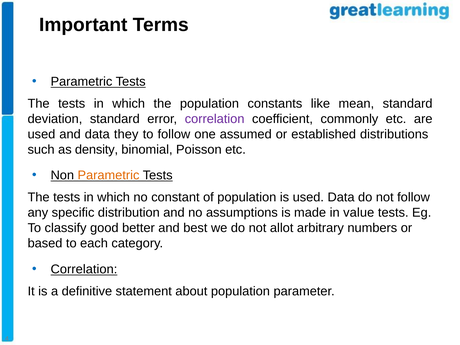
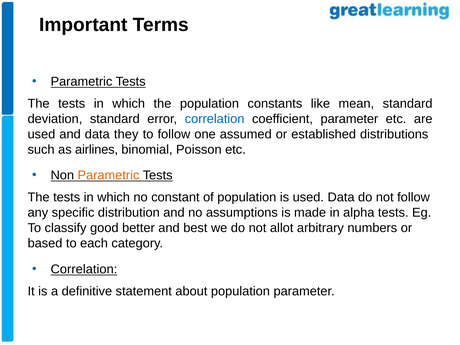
correlation colour: purple -> blue (215, 119)
coefficient commonly: commonly -> parameter (349, 119)
density: density -> airlines (97, 150)
value: value -> alpha (359, 213)
